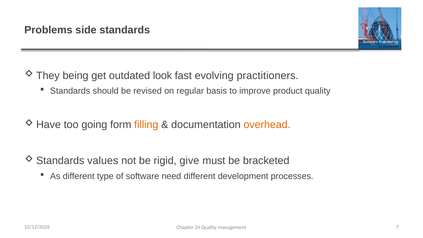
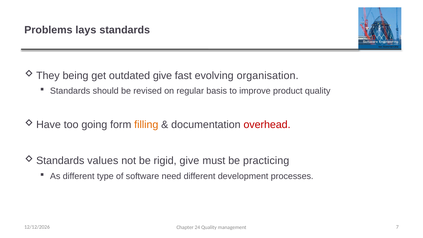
side: side -> lays (86, 30)
outdated look: look -> give (163, 76)
practitioners: practitioners -> organisation (268, 76)
overhead colour: orange -> red (267, 125)
bracketed: bracketed -> practicing (266, 161)
